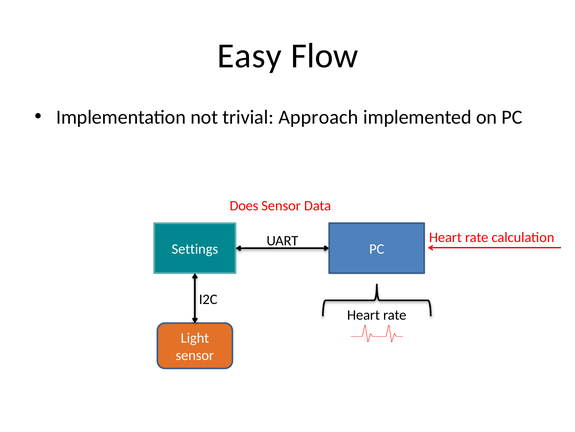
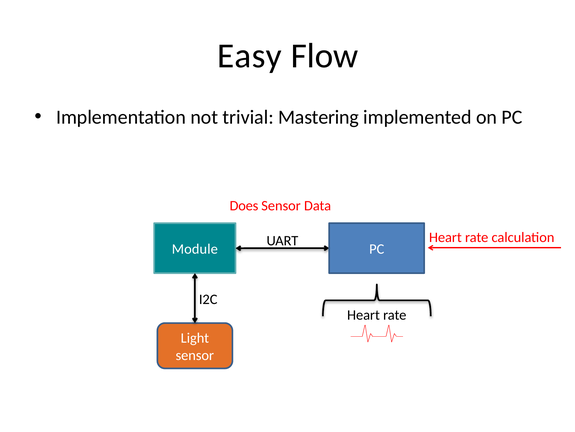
Approach: Approach -> Mastering (319, 117)
Settings: Settings -> Module (195, 249)
